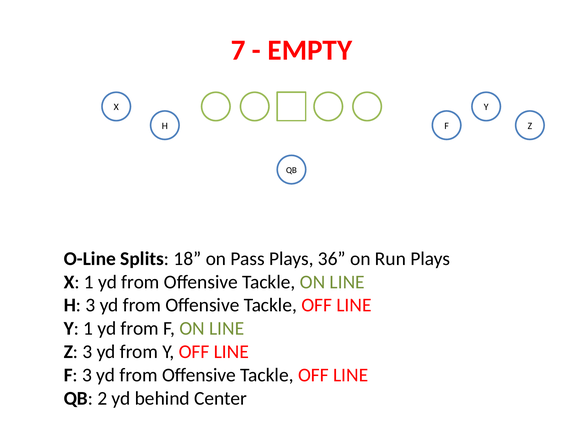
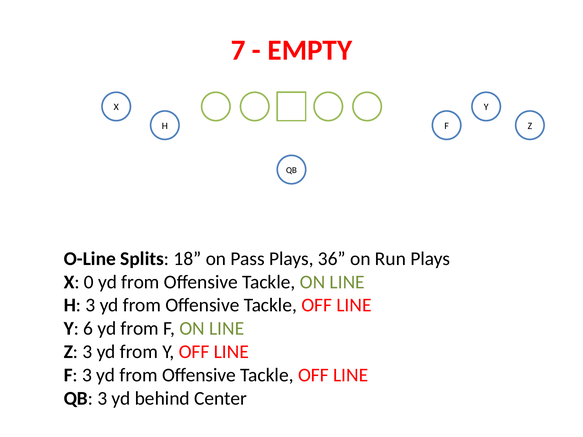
X 1: 1 -> 0 (89, 282)
Y 1: 1 -> 6 (88, 329)
QB 2: 2 -> 3 (102, 399)
